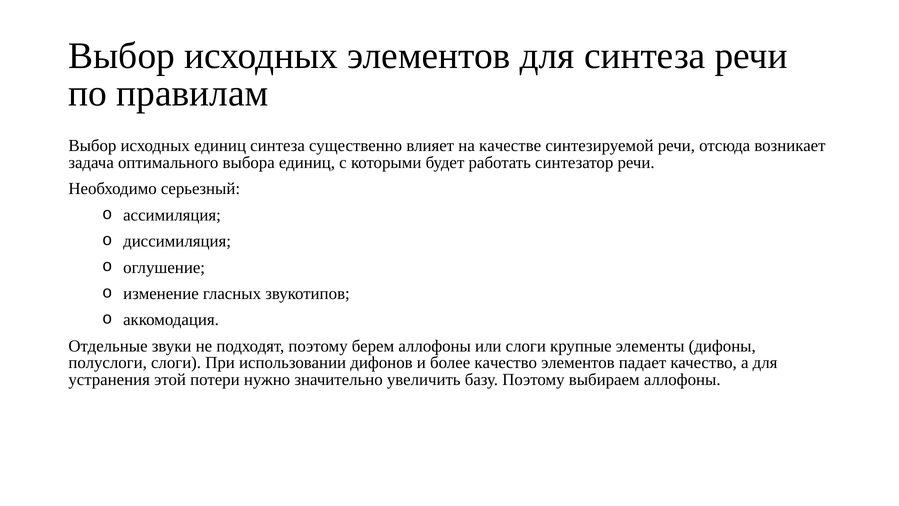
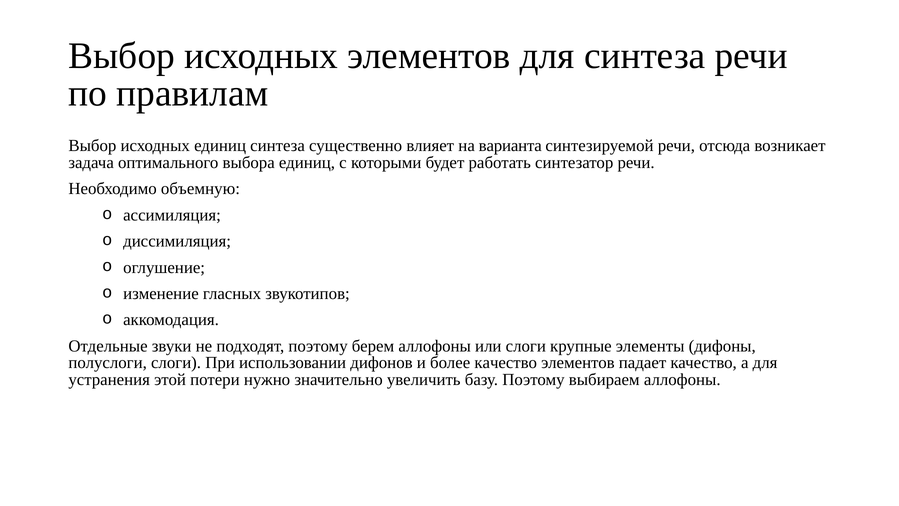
качестве: качестве -> варианта (510, 146)
серьезный: серьезный -> объемную (201, 189)
